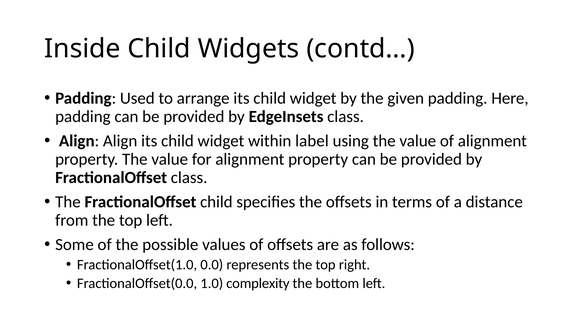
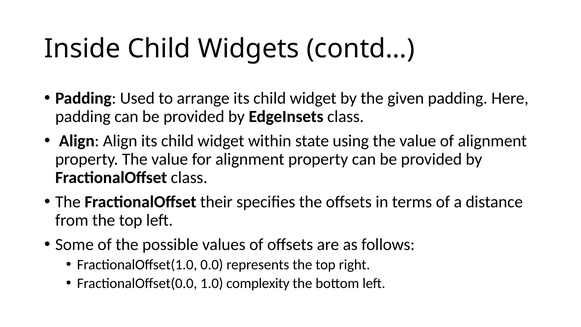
label: label -> state (312, 141)
FractionalOffset child: child -> their (216, 202)
